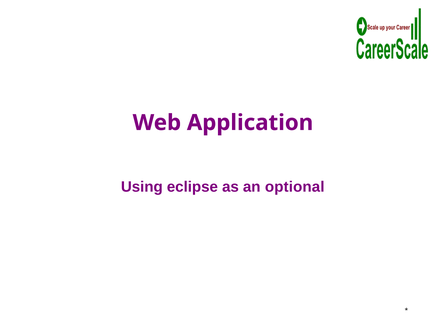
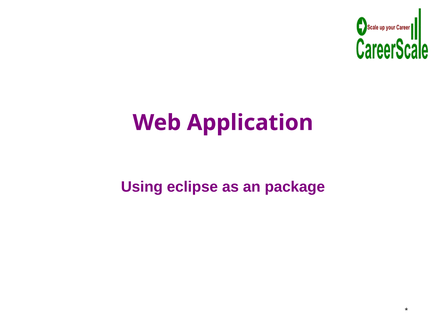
optional: optional -> package (295, 187)
